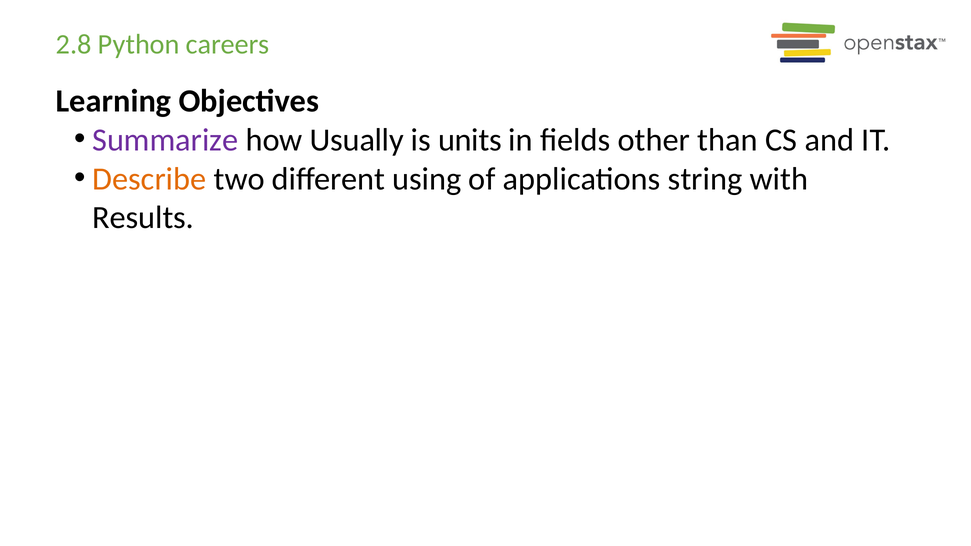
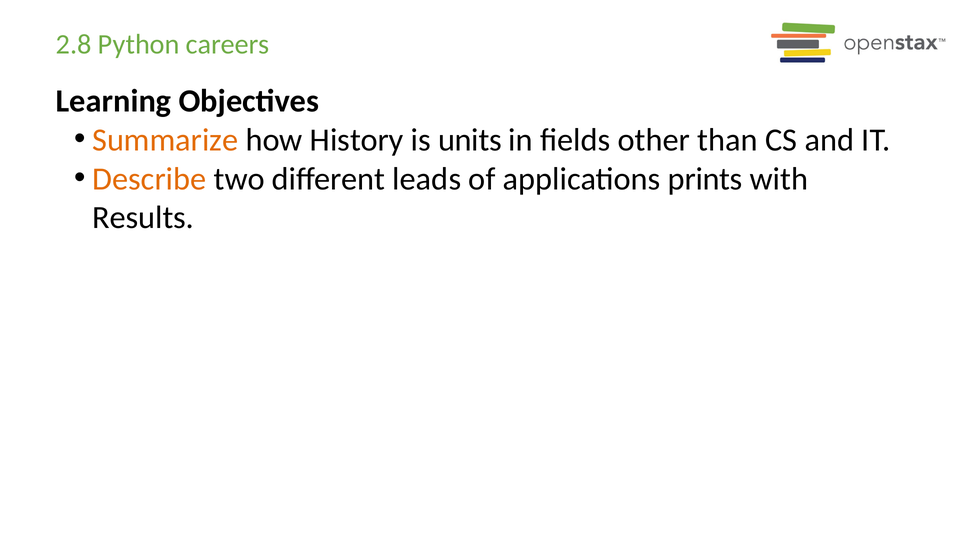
Summarize colour: purple -> orange (165, 140)
Usually: Usually -> History (357, 140)
using: using -> leads (427, 179)
string: string -> prints (705, 179)
